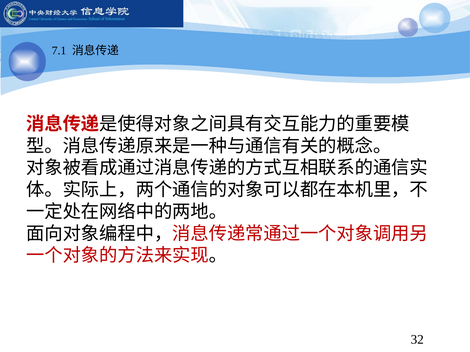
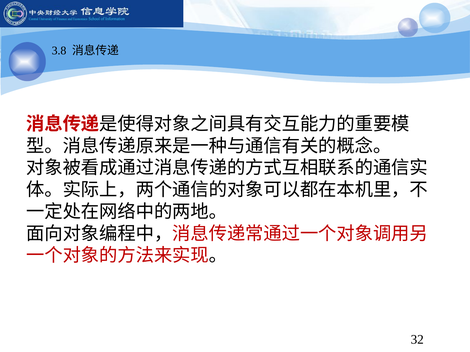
7.1: 7.1 -> 3.8 (59, 51)
